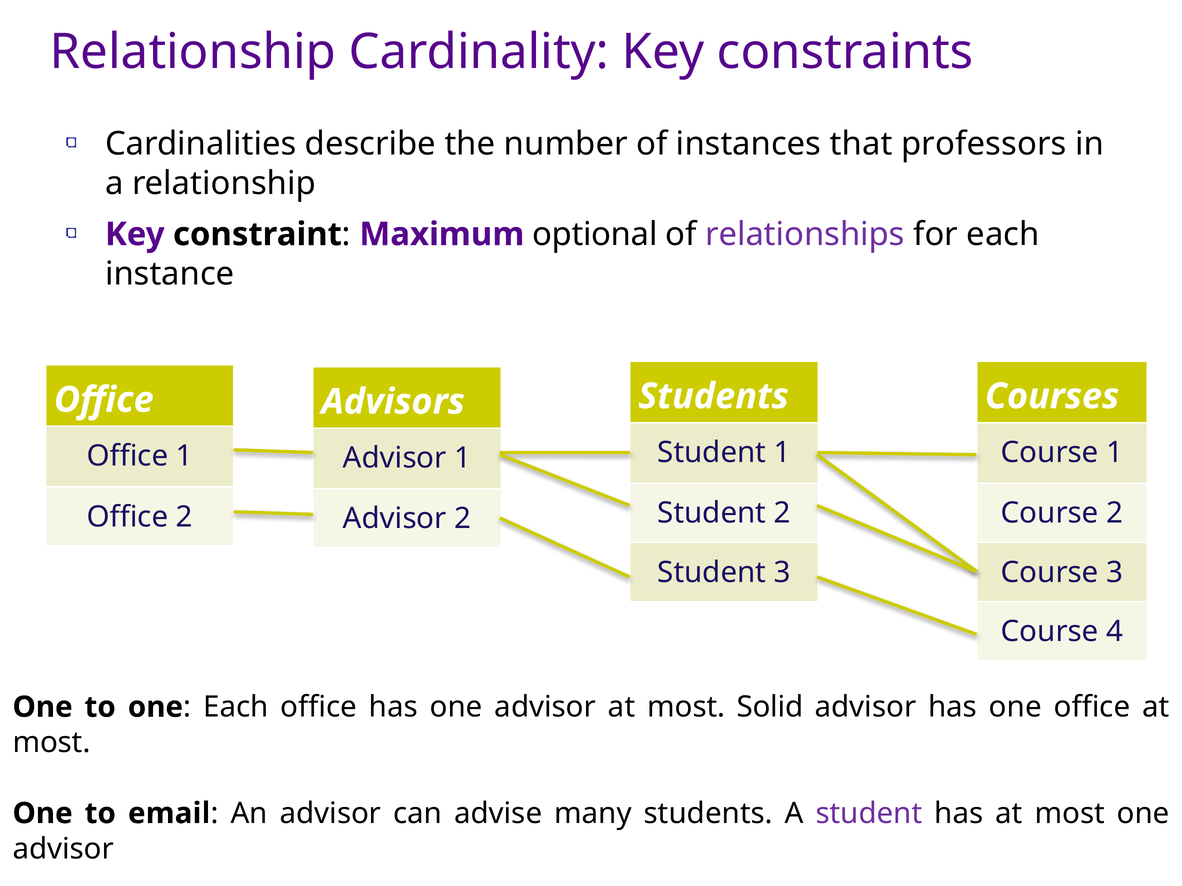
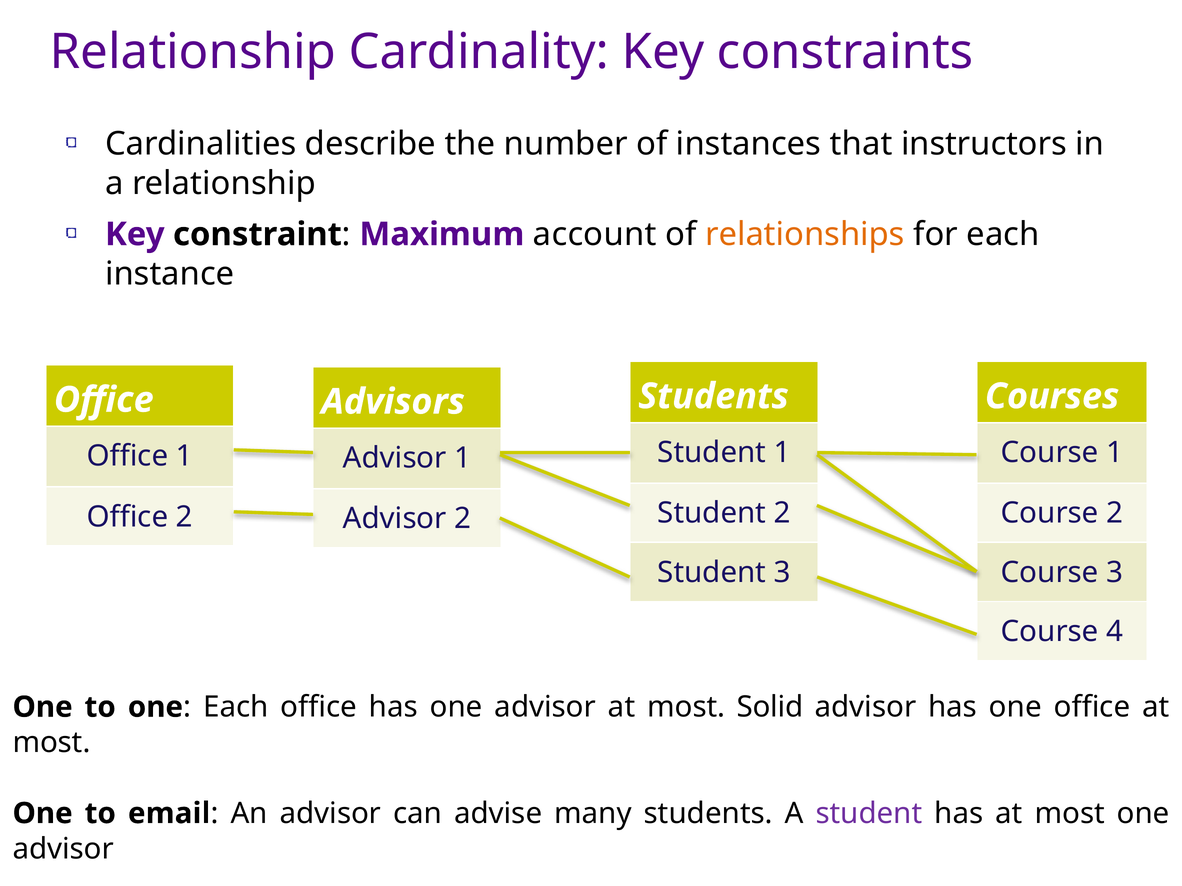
professors: professors -> instructors (984, 144)
optional: optional -> account (595, 234)
relationships colour: purple -> orange (805, 234)
